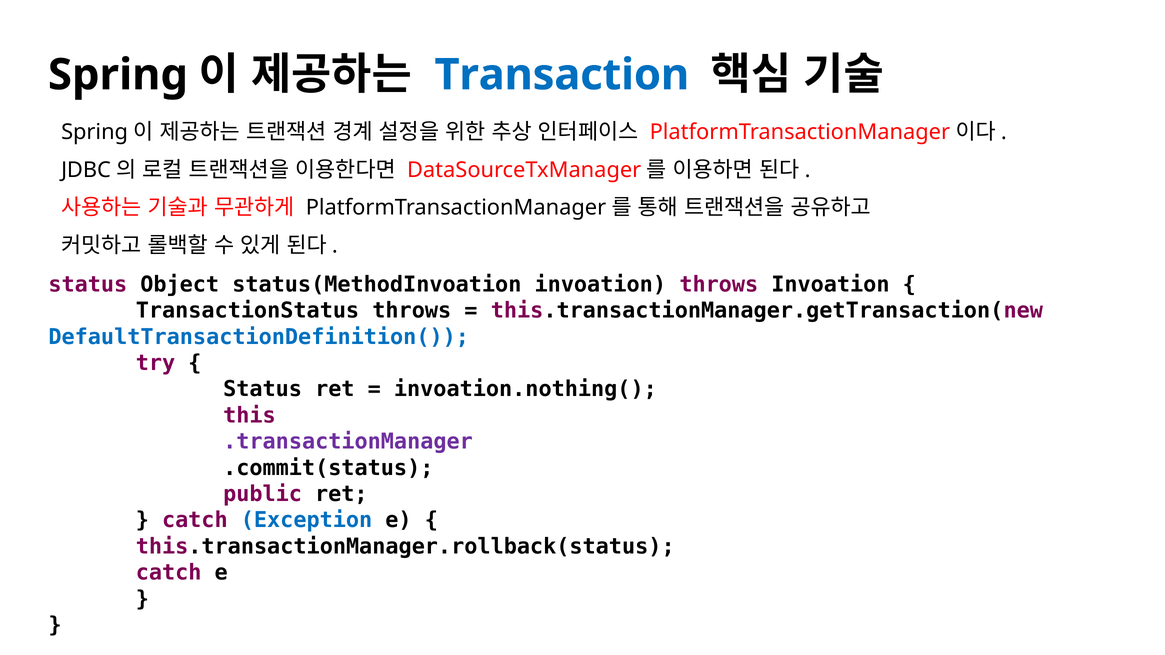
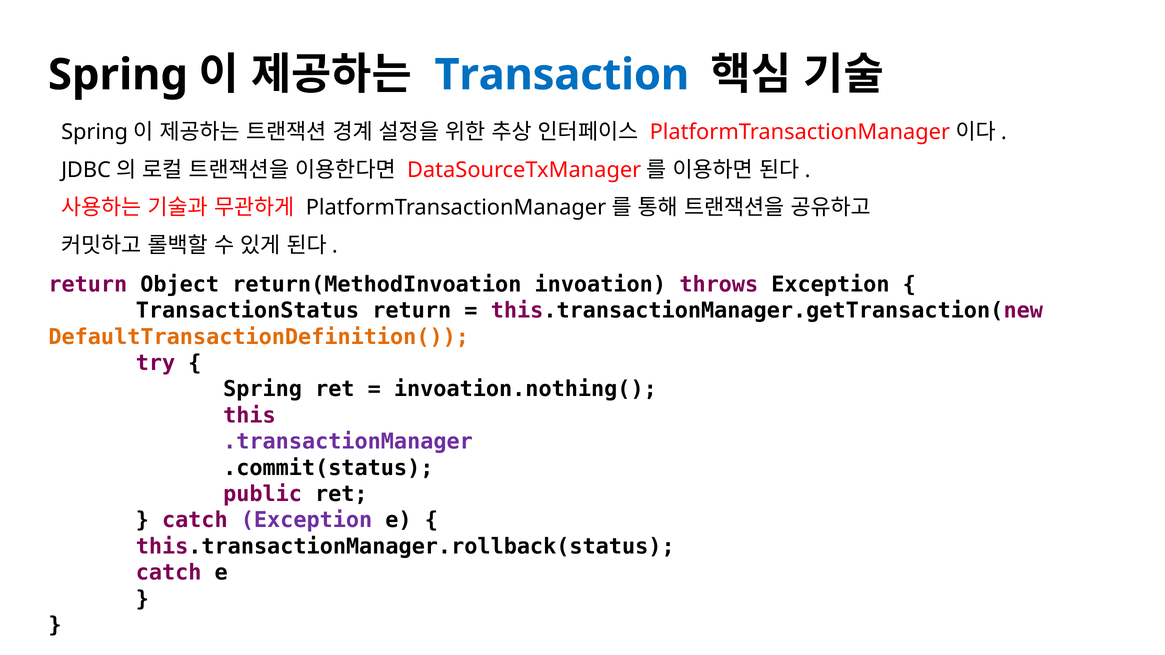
status: status -> return (88, 285)
status(MethodInvoation: status(MethodInvoation -> return(MethodInvoation (377, 285)
throws Invoation: Invoation -> Exception (830, 285)
TransactionStatus throws: throws -> return (412, 311)
DefaultTransactionDefinition( colour: blue -> orange (259, 337)
Status: Status -> Spring (263, 389)
Exception colour: blue -> purple (307, 520)
